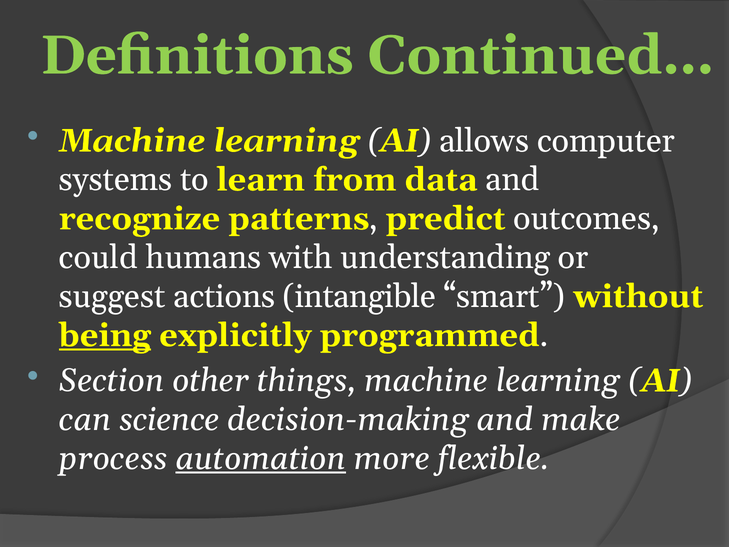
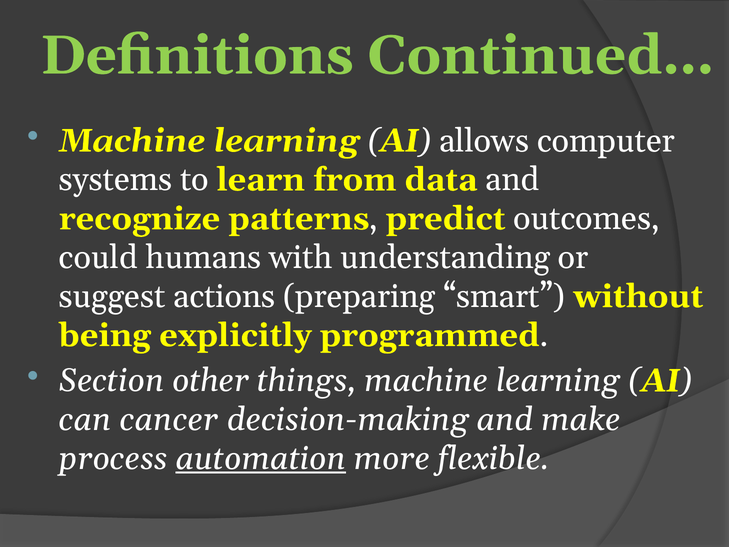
intangible: intangible -> preparing (359, 296)
being underline: present -> none (105, 335)
science: science -> cancer (169, 420)
